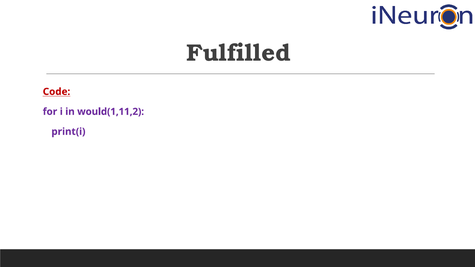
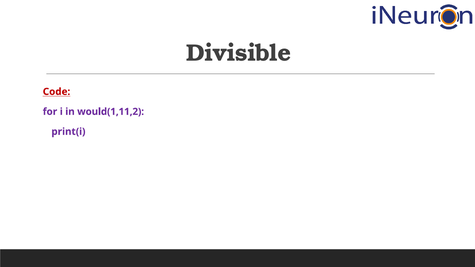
Fulfilled: Fulfilled -> Divisible (239, 53)
